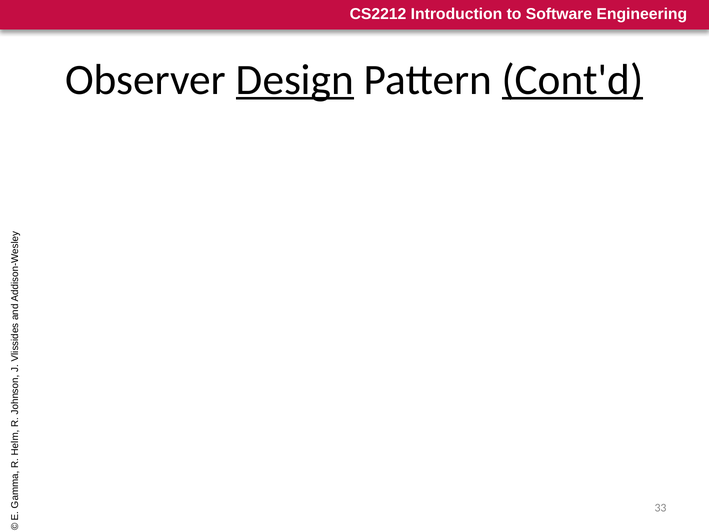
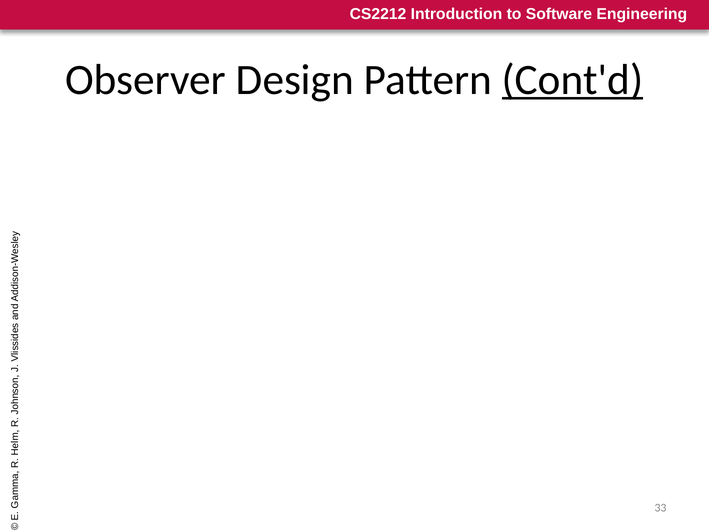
Design underline: present -> none (295, 80)
